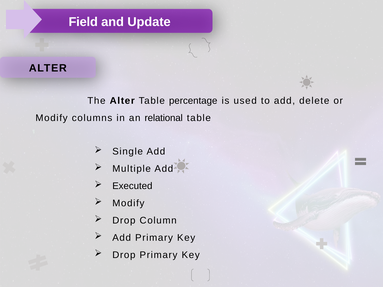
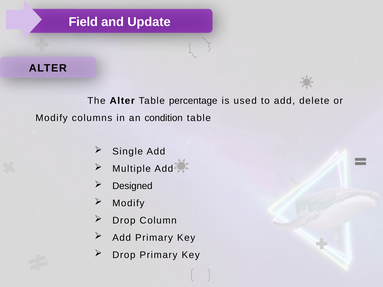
relational: relational -> condition (164, 118)
Executed: Executed -> Designed (132, 186)
